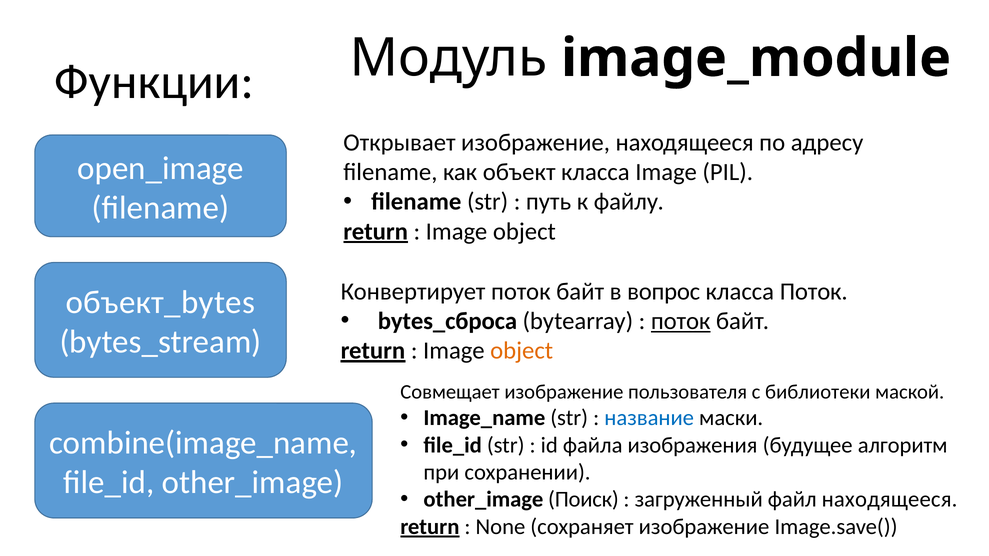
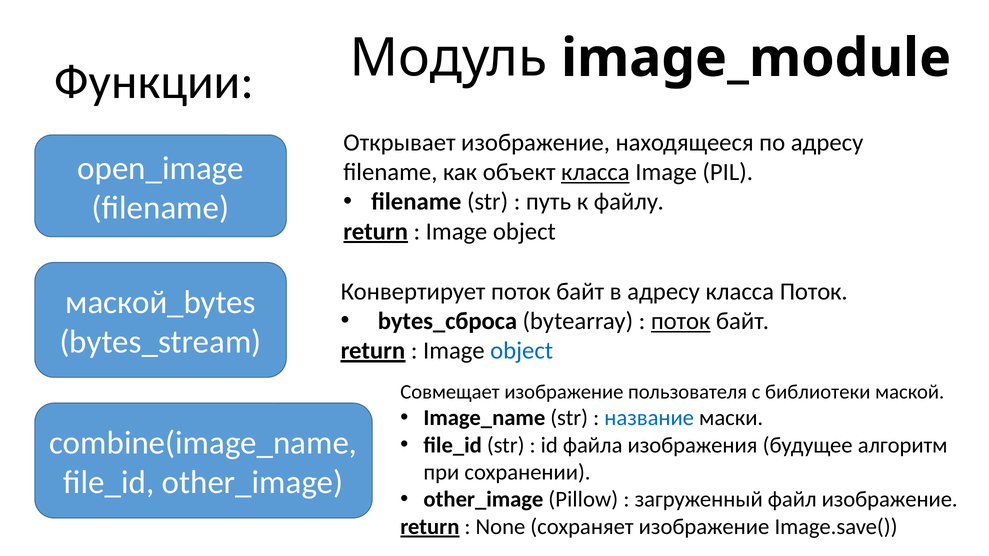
класса underline: none -> present (595, 172)
в вопрос: вопрос -> адресу (664, 292)
объект_bytes: объект_bytes -> маской_bytes (161, 303)
object colour: orange -> blue (522, 351)
Поиск: Поиск -> Pillow (583, 500)
файл находящееся: находящееся -> изображение (890, 500)
